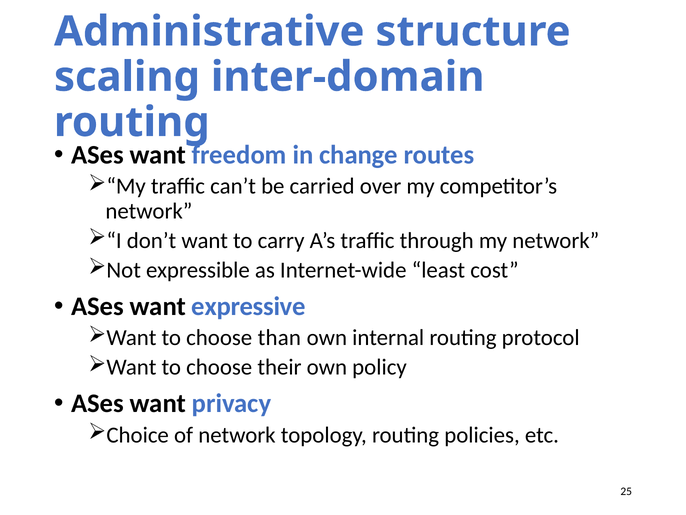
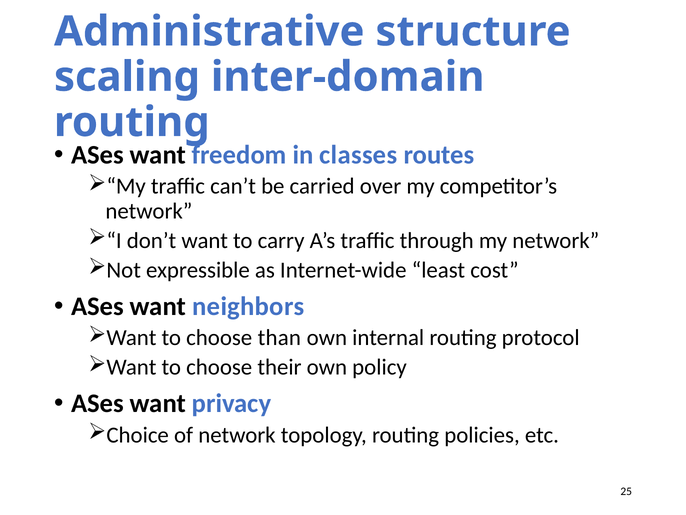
change: change -> classes (358, 155)
expressive: expressive -> neighbors (248, 306)
